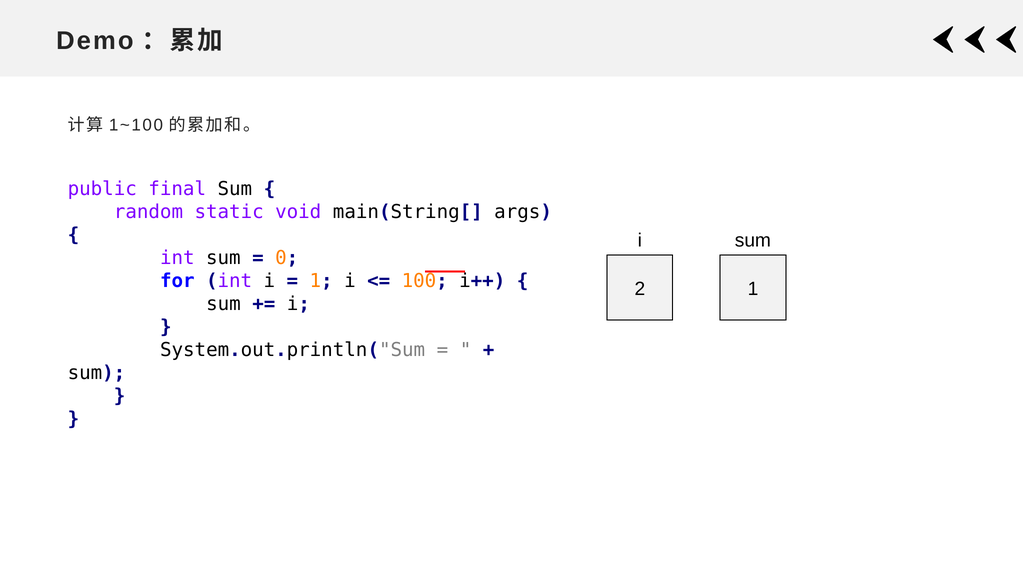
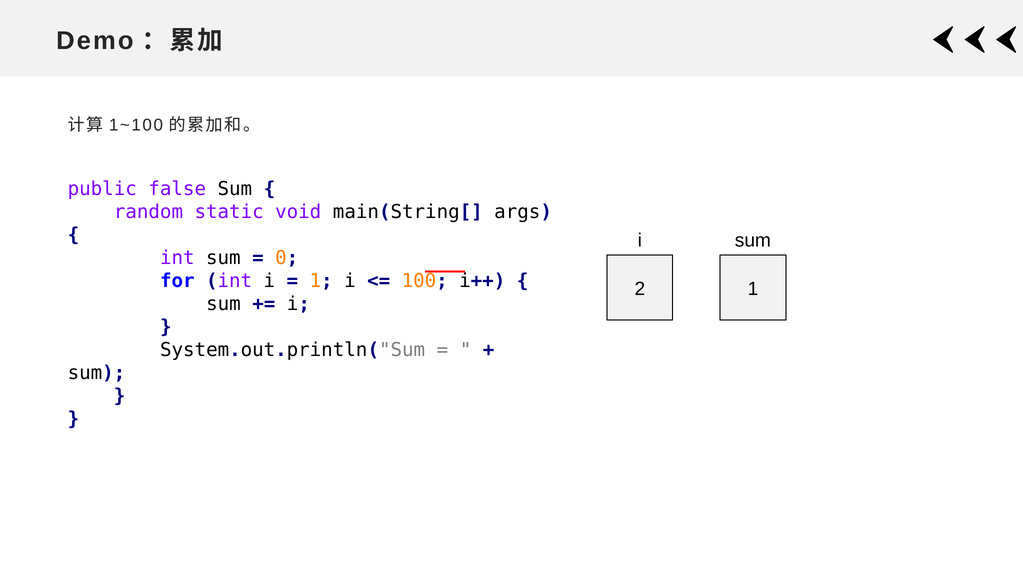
final: final -> false (177, 189)
